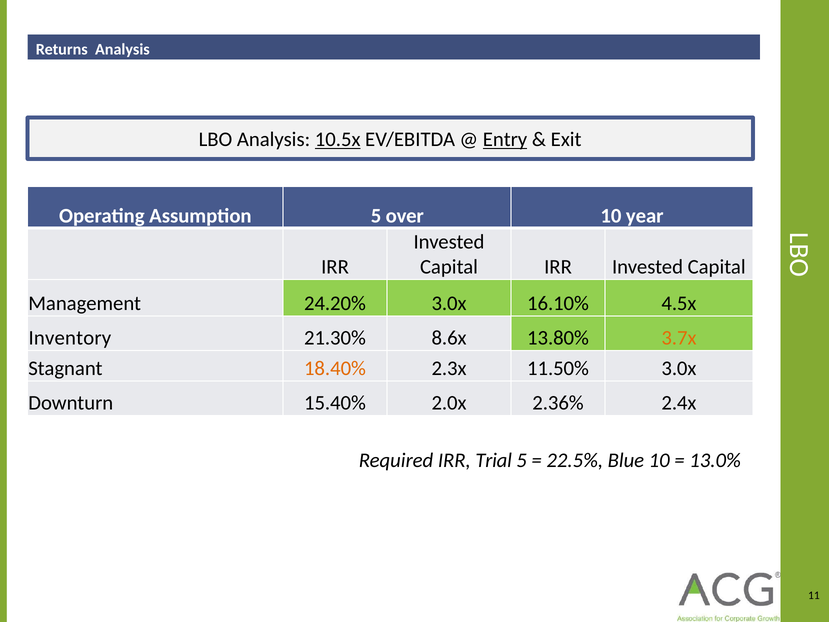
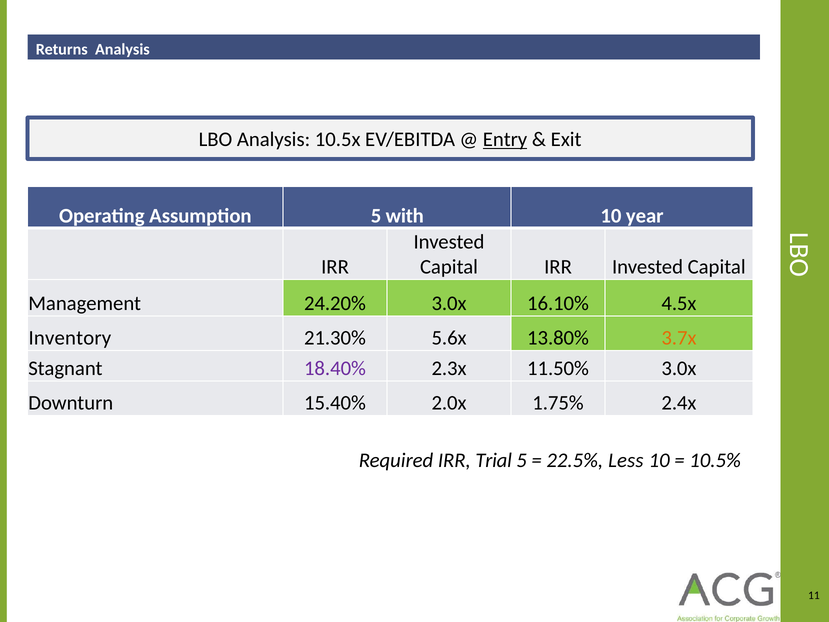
10.5x underline: present -> none (338, 140)
over: over -> with (405, 216)
8.6x: 8.6x -> 5.6x (449, 338)
18.40% colour: orange -> purple (335, 368)
2.36%: 2.36% -> 1.75% (558, 403)
Blue: Blue -> Less (626, 460)
13.0%: 13.0% -> 10.5% (715, 460)
